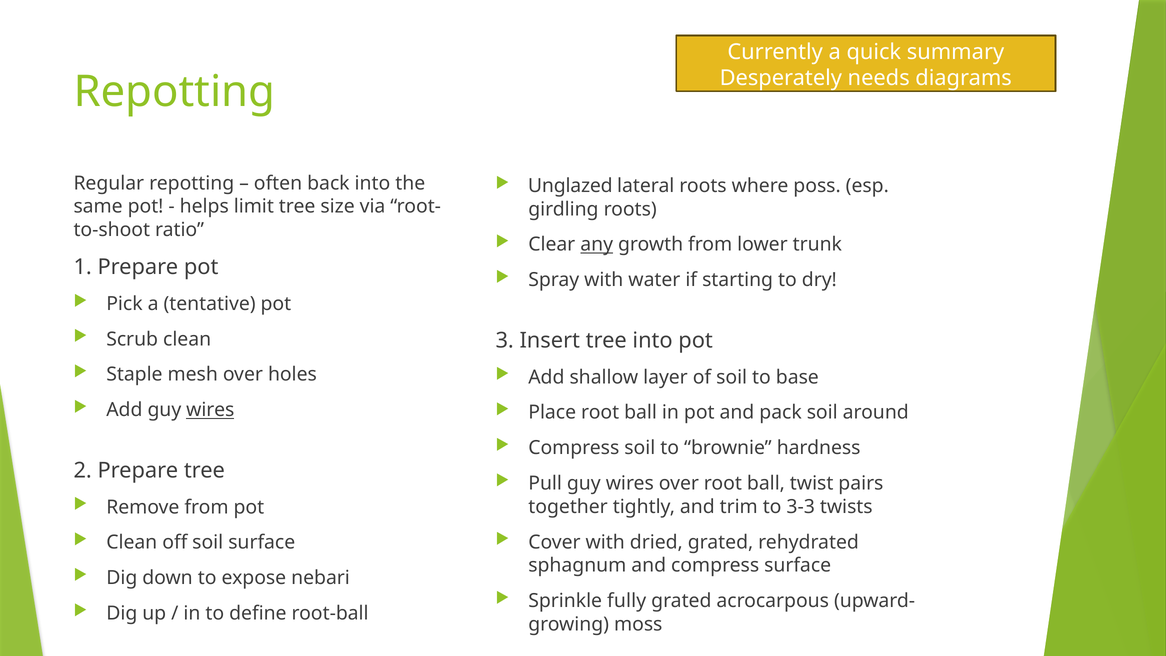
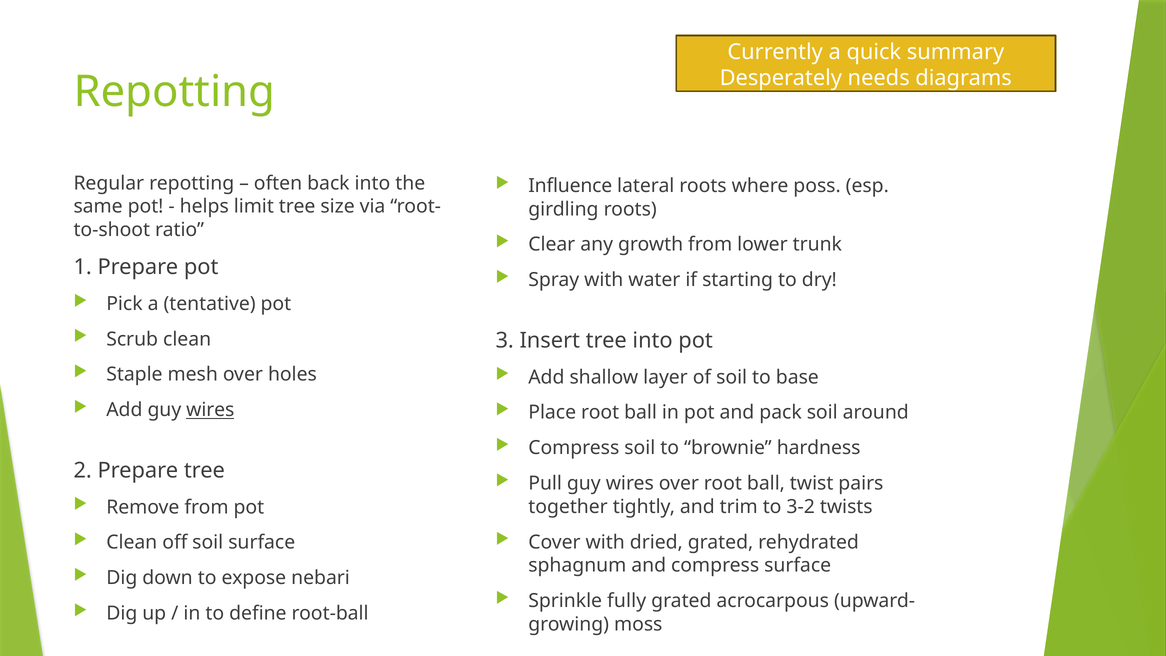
Unglazed: Unglazed -> Influence (570, 186)
any underline: present -> none (597, 245)
3-3: 3-3 -> 3-2 (801, 507)
